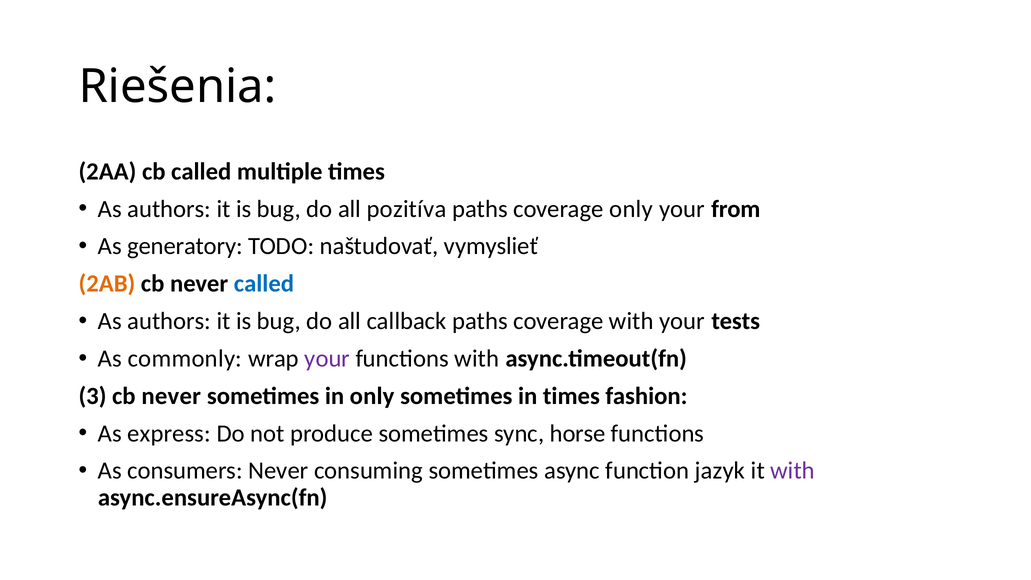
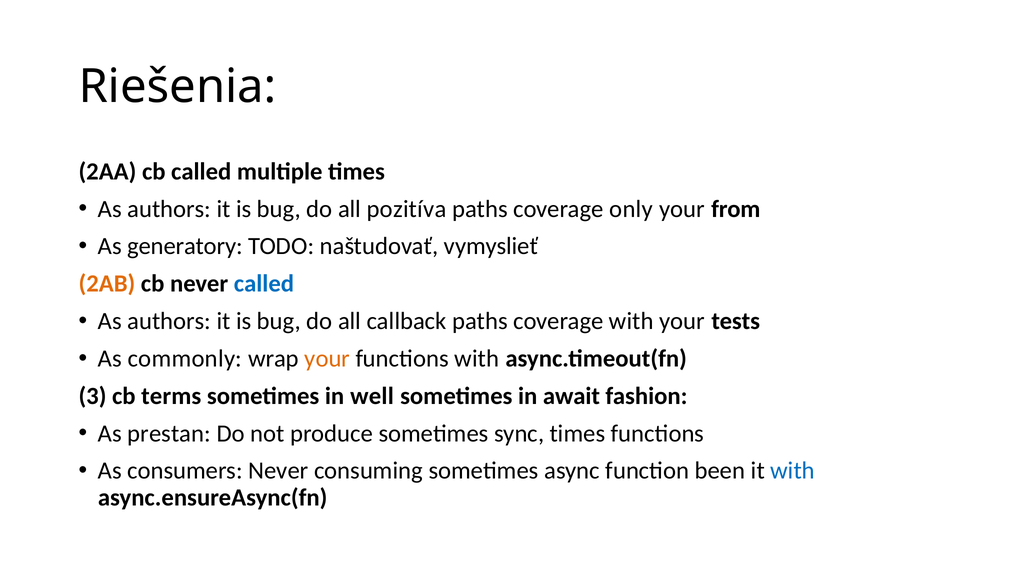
your colour: purple -> orange (327, 359)
3 cb never: never -> terms (171, 396)
in only: only -> well (372, 396)
in times: times -> await (571, 396)
express: express -> prestan (169, 433)
sync horse: horse -> times (578, 433)
jazyk: jazyk -> been (720, 471)
with colour: purple -> blue (793, 471)
